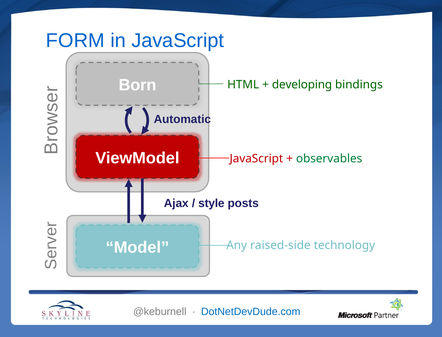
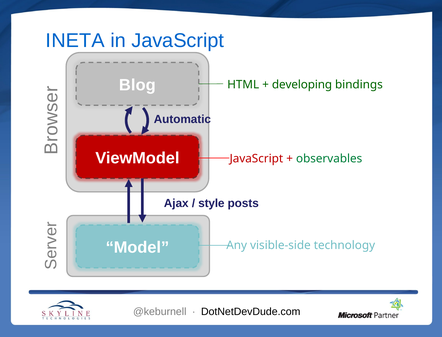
FORM: FORM -> INETA (75, 41)
Born: Born -> Blog (137, 85)
raised-side: raised-side -> visible-side (280, 245)
DotNetDevDude.com colour: blue -> black (251, 312)
